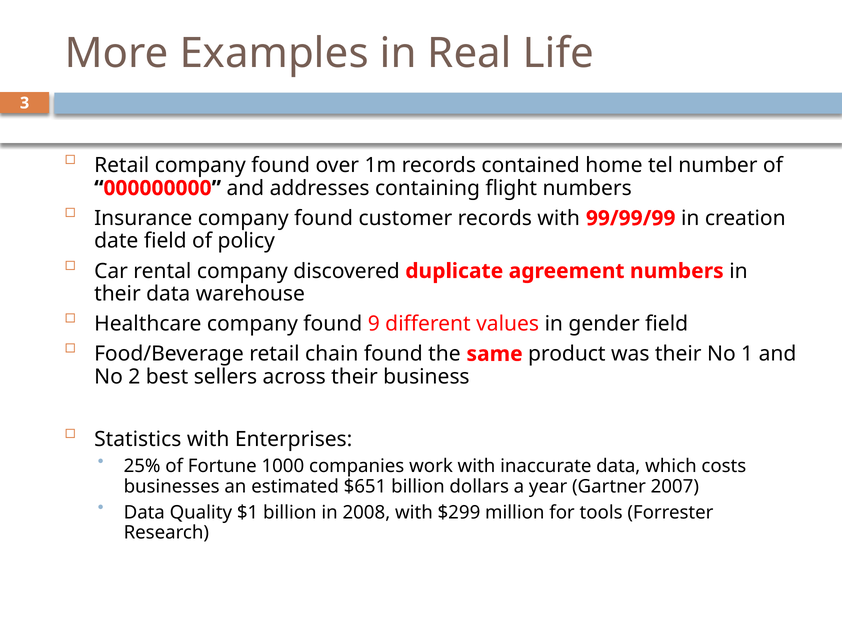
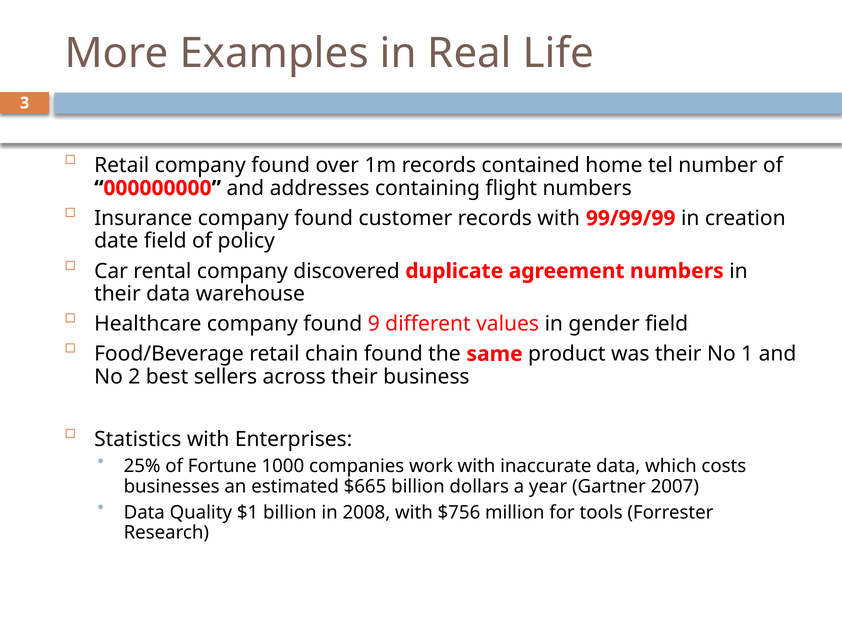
$651: $651 -> $665 (365, 487)
$299: $299 -> $756 (459, 513)
